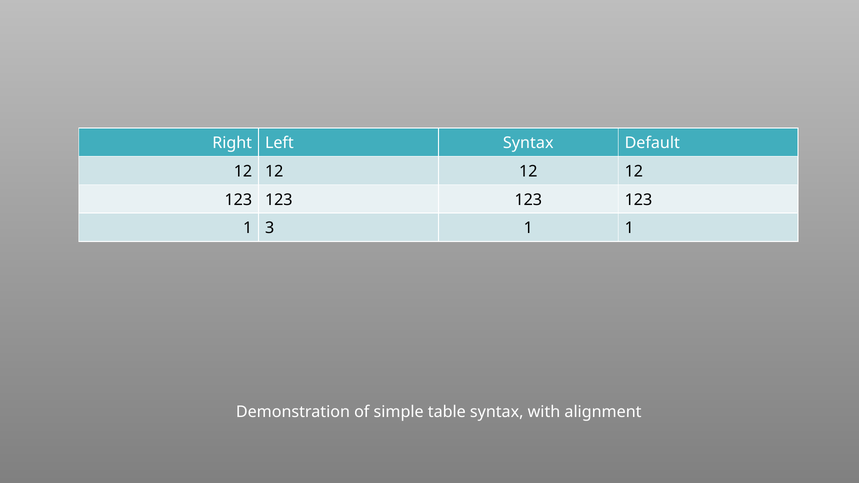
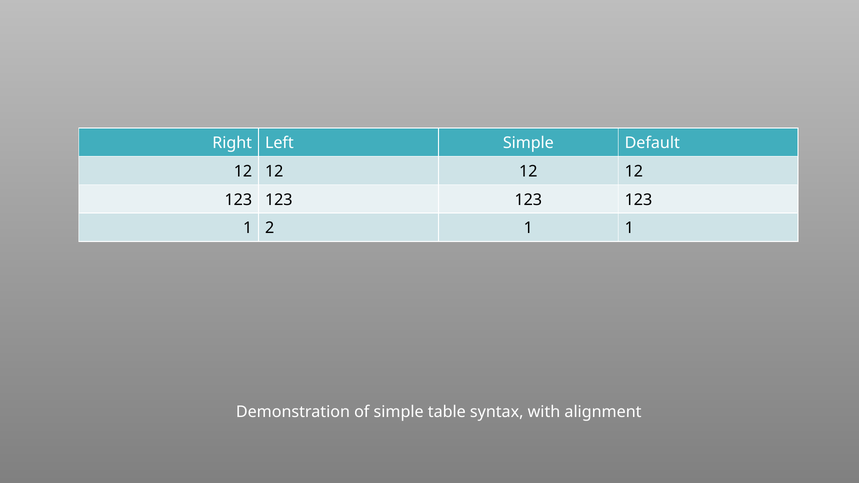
Left Syntax: Syntax -> Simple (528, 143)
3: 3 -> 2 (270, 228)
